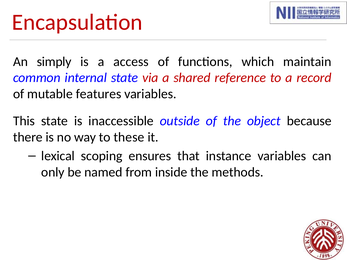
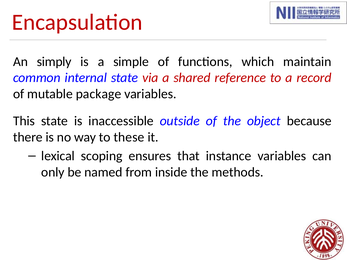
access: access -> simple (131, 62)
features: features -> package (99, 94)
